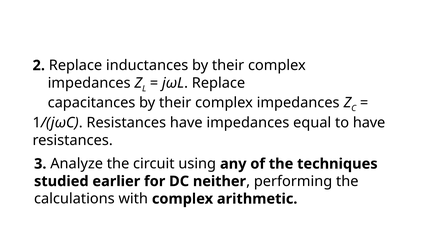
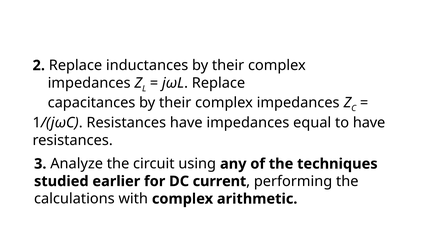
neither: neither -> current (219, 181)
